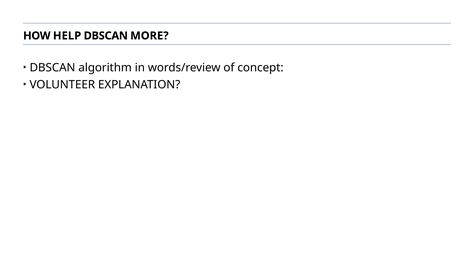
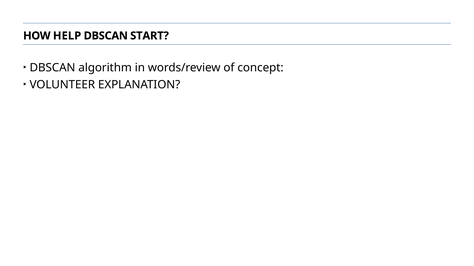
MORE: MORE -> START (150, 36)
